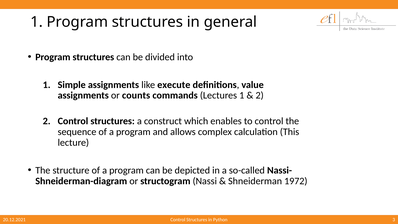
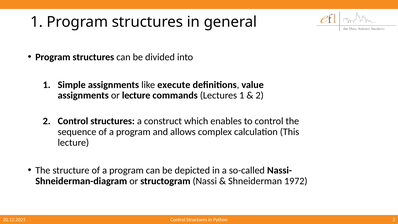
or counts: counts -> lecture (136, 95)
